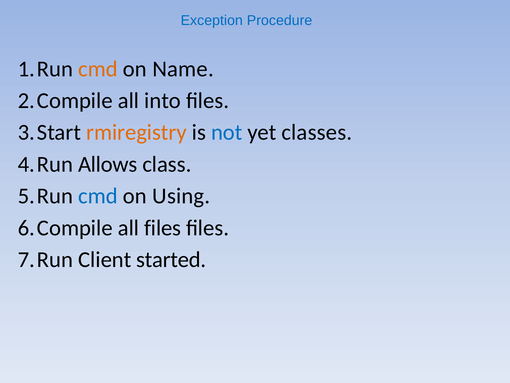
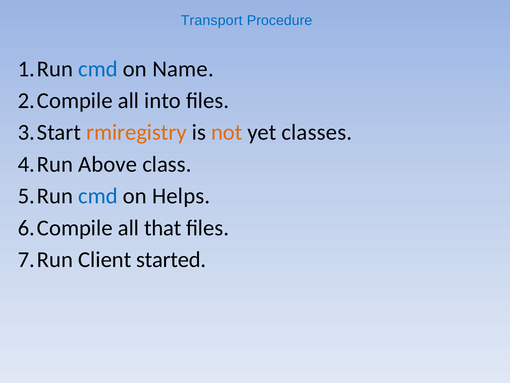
Exception: Exception -> Transport (212, 21)
cmd colour: orange -> blue (98, 69)
not colour: blue -> orange (227, 132)
Allows: Allows -> Above (108, 164)
Using: Using -> Helps (181, 196)
all files: files -> that (163, 228)
